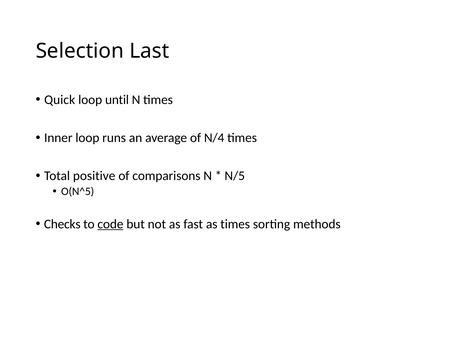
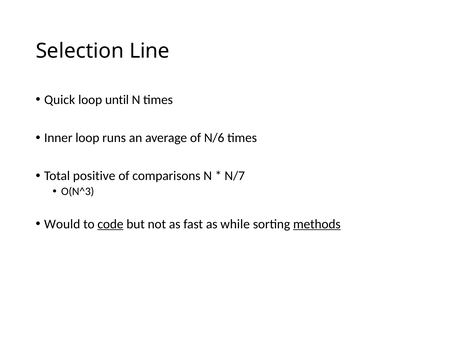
Last: Last -> Line (149, 51)
N/4: N/4 -> N/6 (214, 138)
N/5: N/5 -> N/7 (235, 176)
O(N^5: O(N^5 -> O(N^3 (78, 191)
Checks: Checks -> Would (62, 224)
as times: times -> while (235, 224)
methods underline: none -> present (317, 224)
